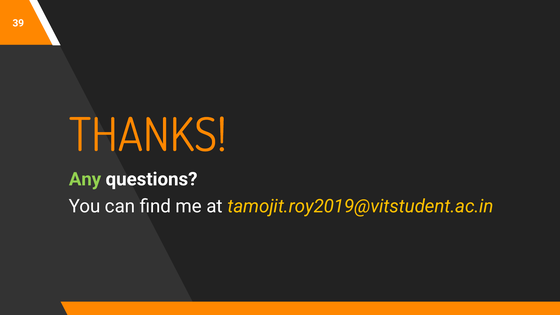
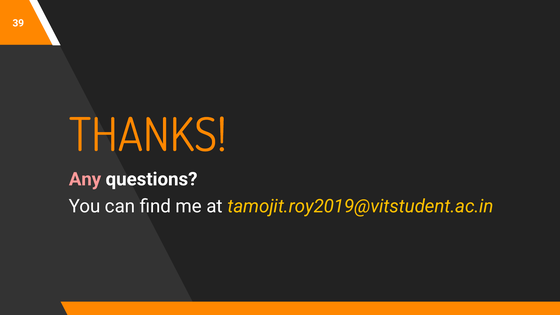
Any colour: light green -> pink (85, 179)
